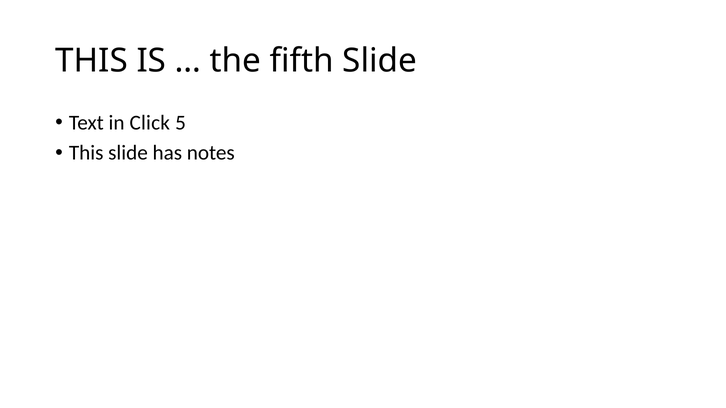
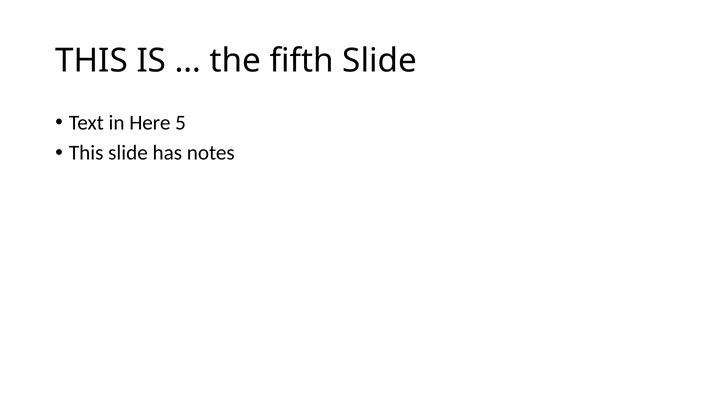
Click: Click -> Here (150, 123)
